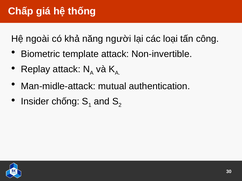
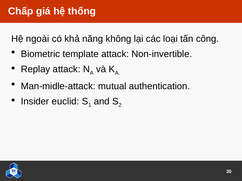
người: người -> không (119, 39)
chống: chống -> euclid (66, 102)
